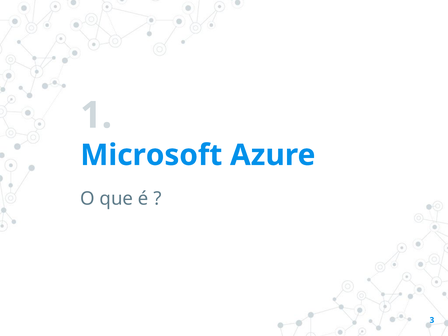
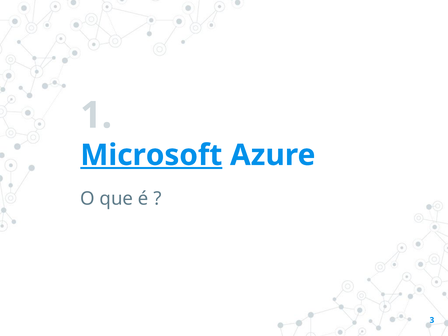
Microsoft underline: none -> present (151, 155)
